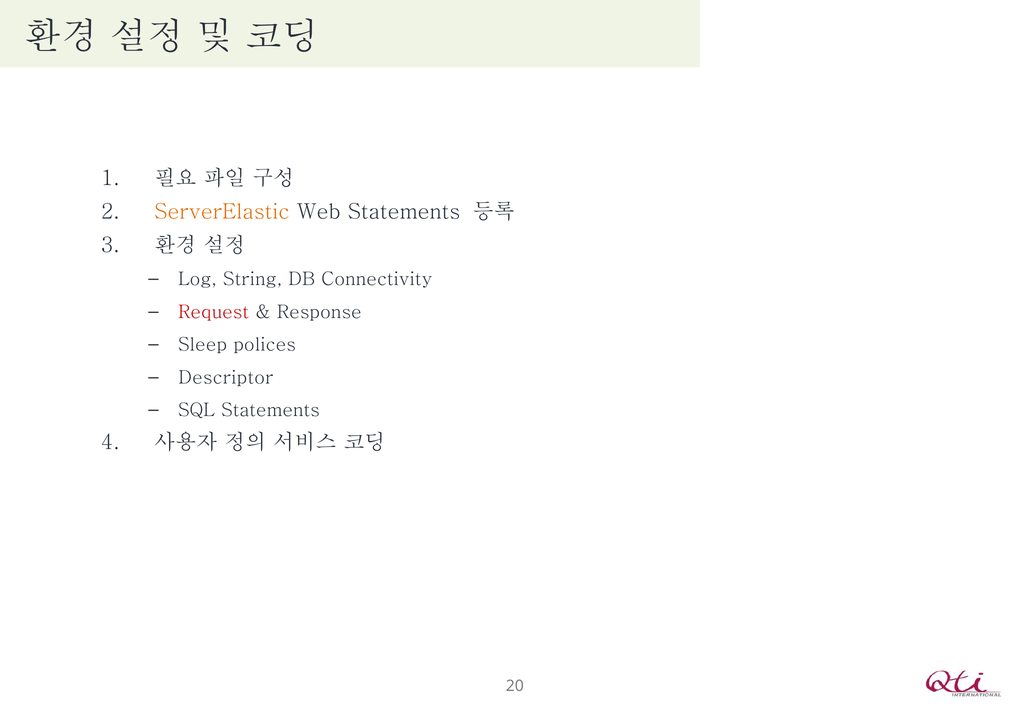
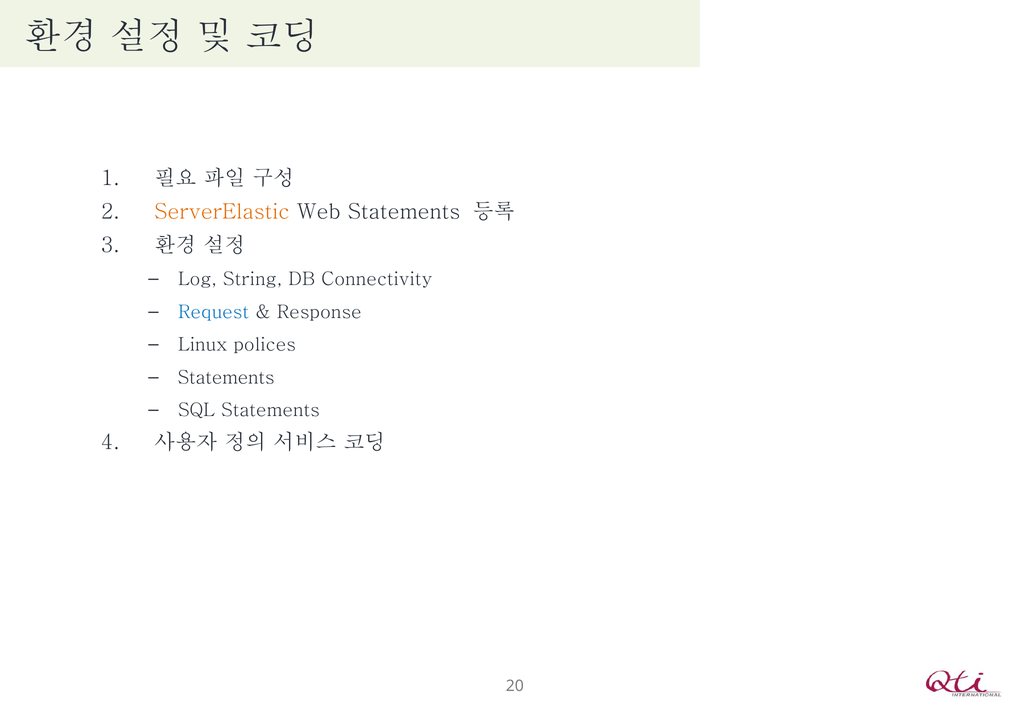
Request colour: red -> blue (214, 312)
Sleep: Sleep -> Linux (203, 344)
Descriptor: Descriptor -> Statements (226, 377)
